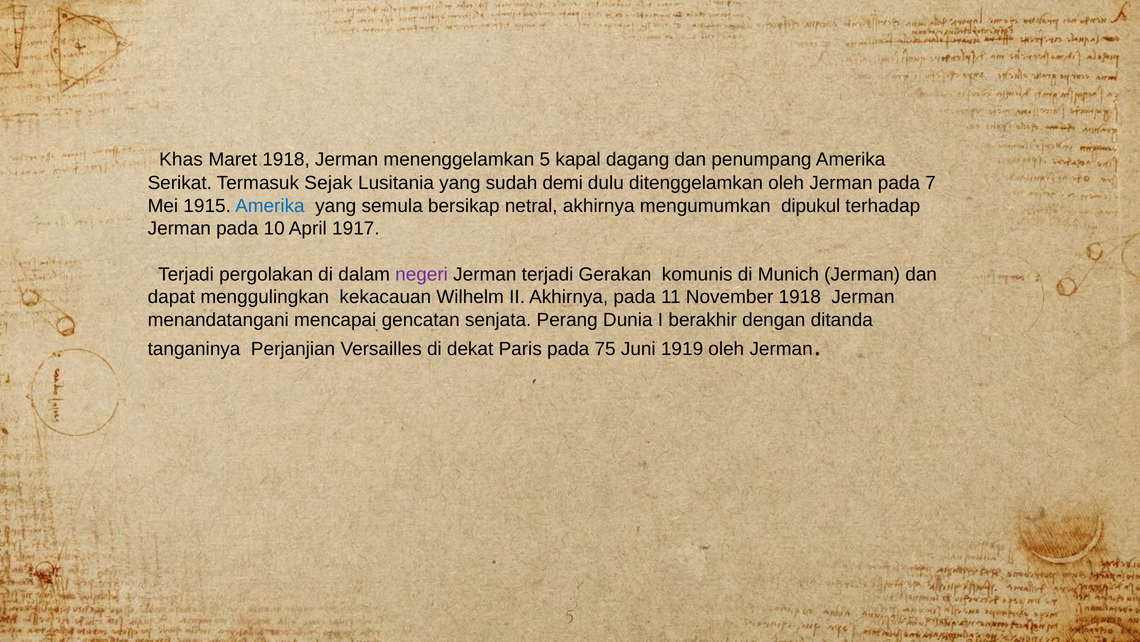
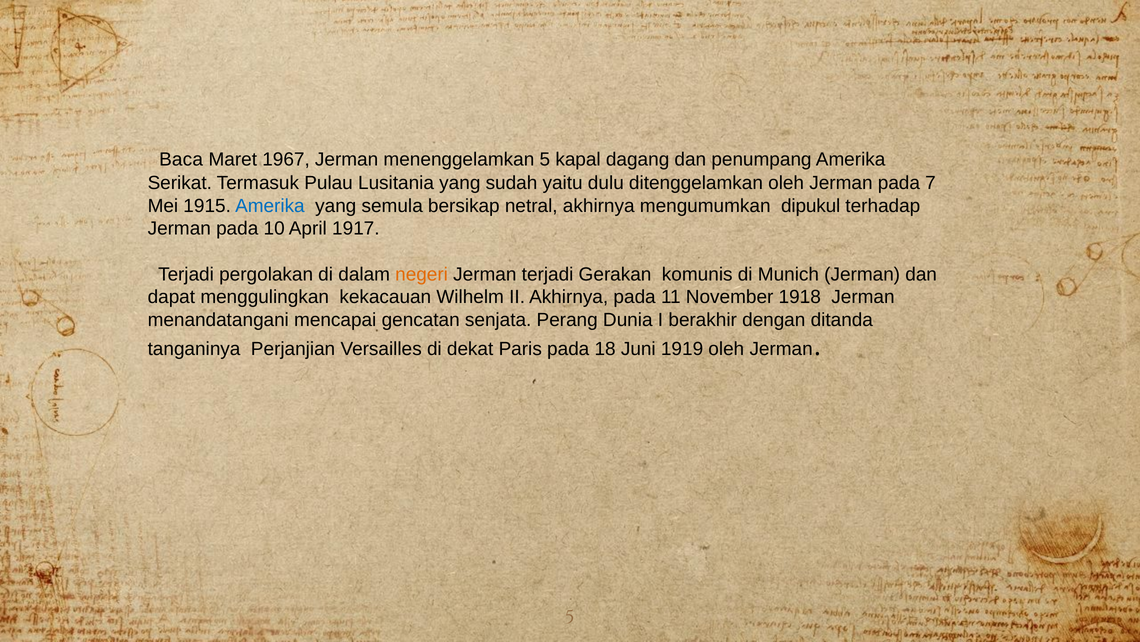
Khas: Khas -> Baca (181, 159)
Maret 1918: 1918 -> 1967 (286, 159)
Sejak: Sejak -> Pulau (329, 183)
demi: demi -> yaitu (563, 183)
negeri colour: purple -> orange (422, 274)
75: 75 -> 18 (605, 349)
